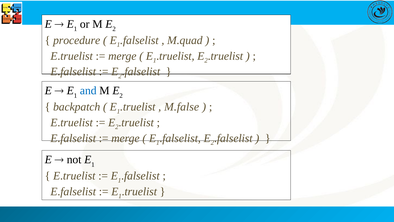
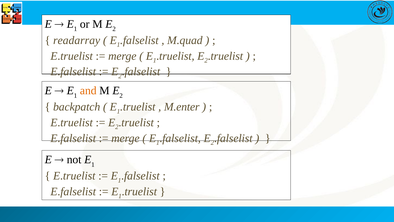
procedure: procedure -> readarray (77, 40)
and colour: blue -> orange (88, 90)
M.false: M.false -> M.enter (182, 107)
